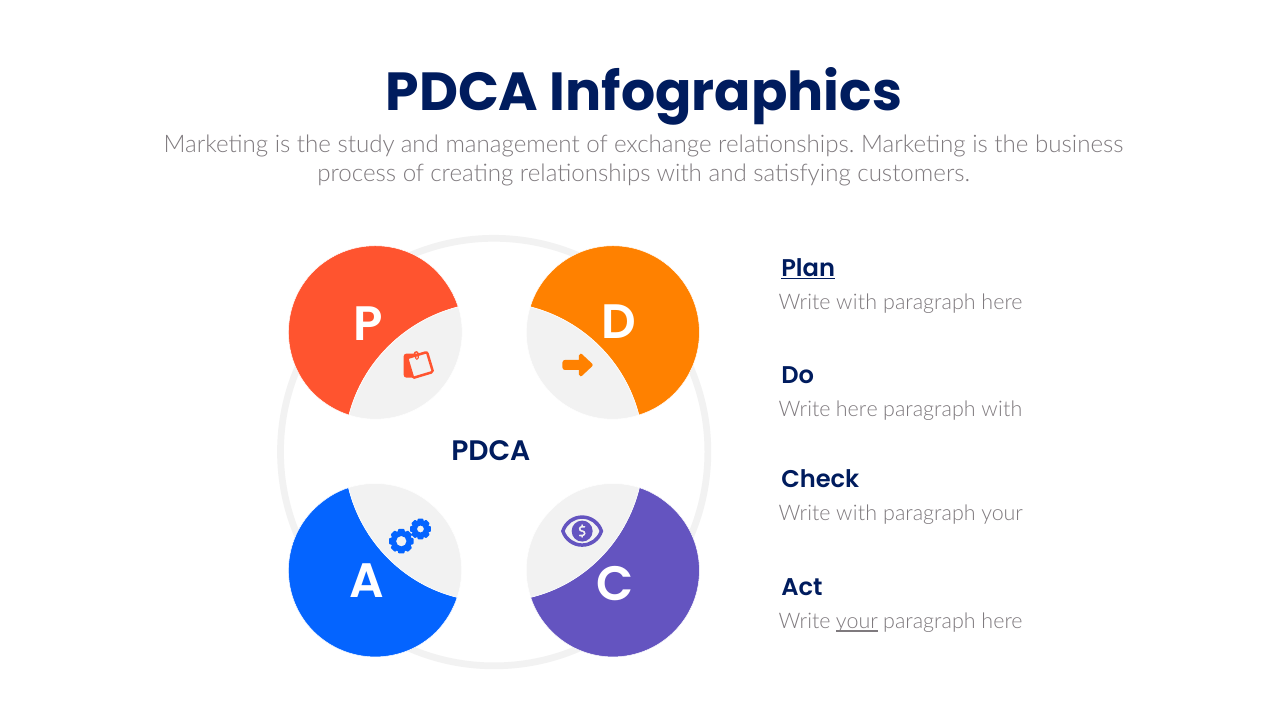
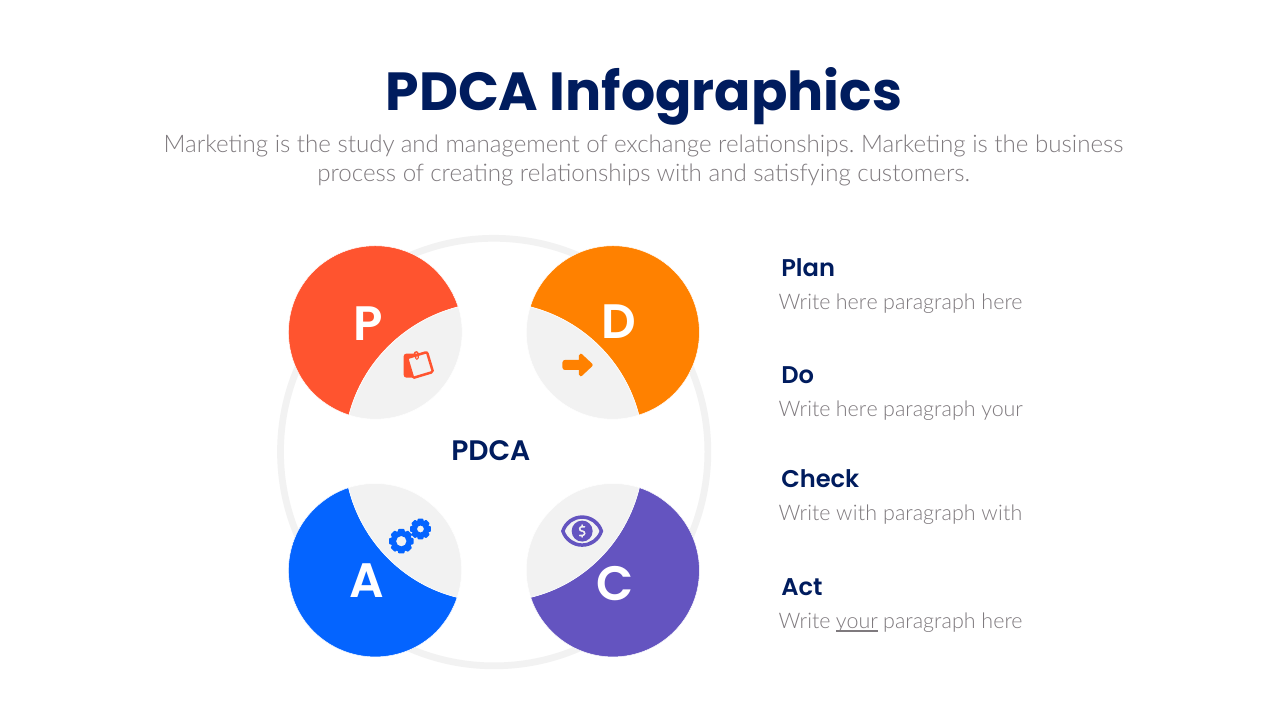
Plan underline: present -> none (808, 268)
with: with -> here (857, 302)
paragraph with: with -> your (1002, 409)
paragraph your: your -> with (1002, 513)
